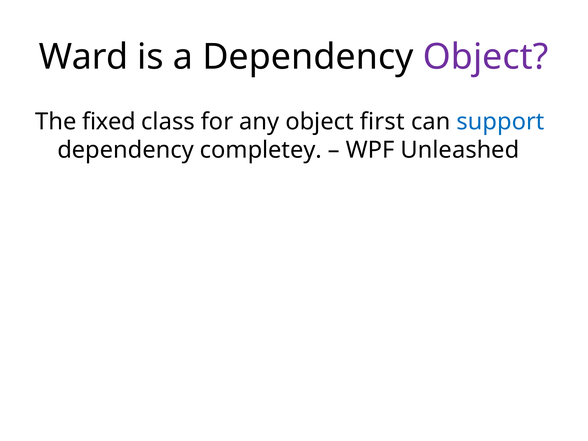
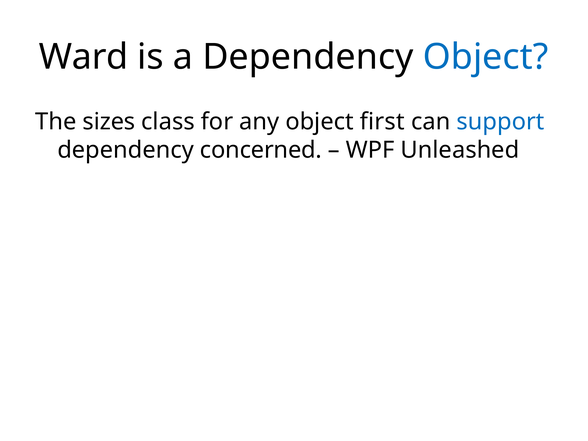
Object colour: purple -> blue (486, 57)
fixed: fixed -> sizes (109, 122)
completey: completey -> concerned (261, 150)
